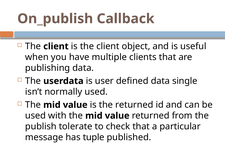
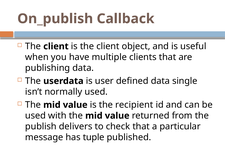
the returned: returned -> recipient (134, 105)
tolerate: tolerate -> delivers (76, 127)
